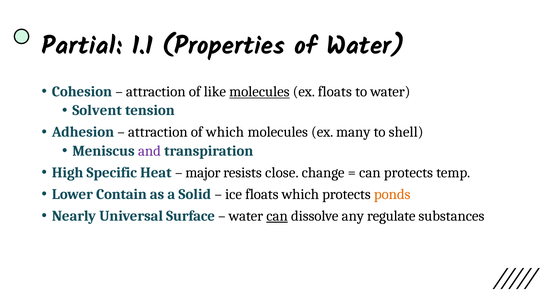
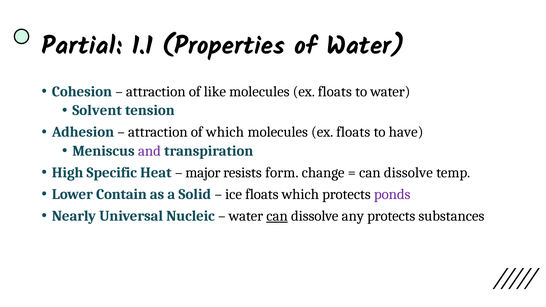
molecules underline: present -> none (259, 92)
many: many -> floats (353, 132)
shell: shell -> have (406, 132)
close: close -> form (282, 173)
protects: protects -> dissolve (408, 173)
ponds colour: orange -> purple (392, 194)
Surface: Surface -> Nucleic (191, 216)
any regulate: regulate -> protects (391, 216)
